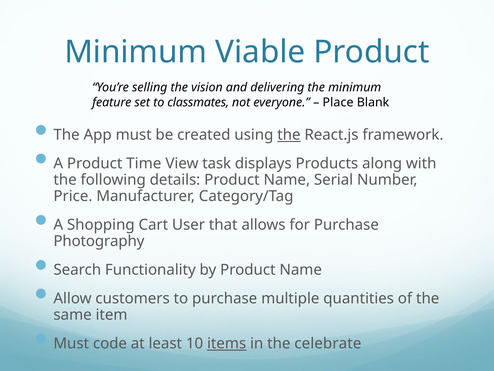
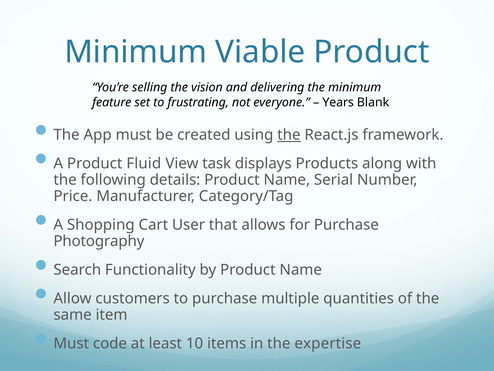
classmates: classmates -> frustrating (198, 102)
Place: Place -> Years (338, 102)
Time: Time -> Fluid (144, 163)
items underline: present -> none (227, 343)
celebrate: celebrate -> expertise (328, 343)
